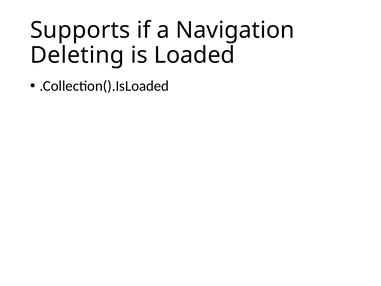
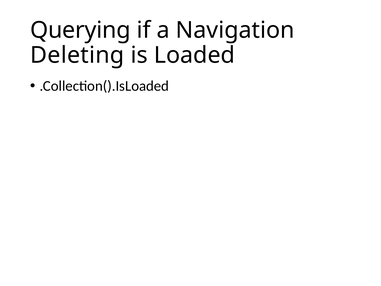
Supports: Supports -> Querying (80, 30)
